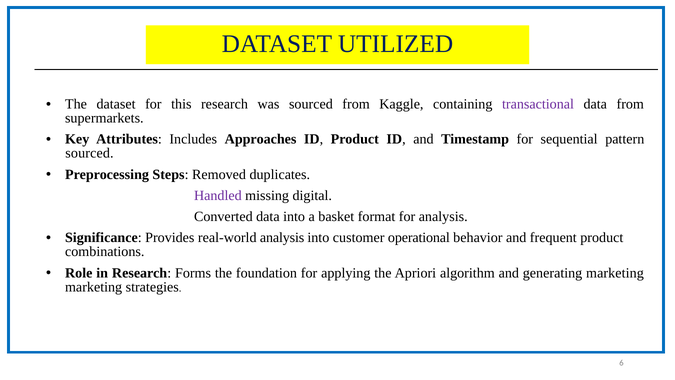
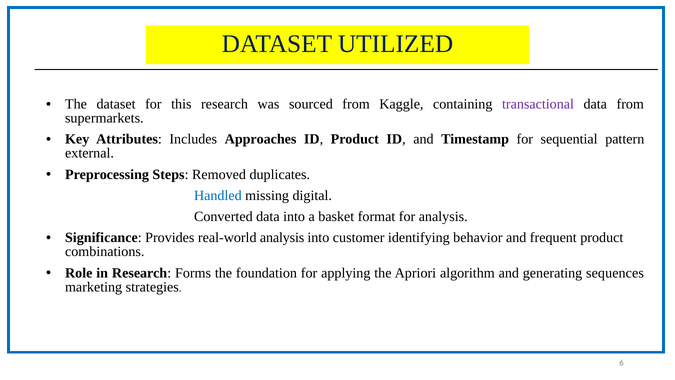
sourced: sourced -> external (90, 153)
Handled colour: purple -> blue (218, 195)
operational: operational -> identifying (419, 238)
generating marketing: marketing -> sequences (615, 273)
